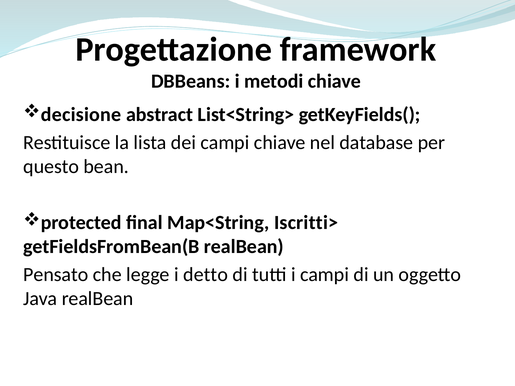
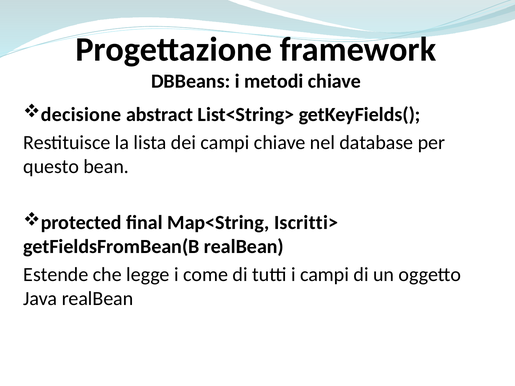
Pensato: Pensato -> Estende (56, 275)
detto: detto -> come (206, 275)
